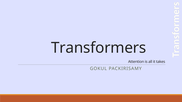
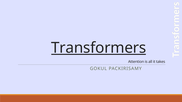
Transformers underline: none -> present (99, 48)
